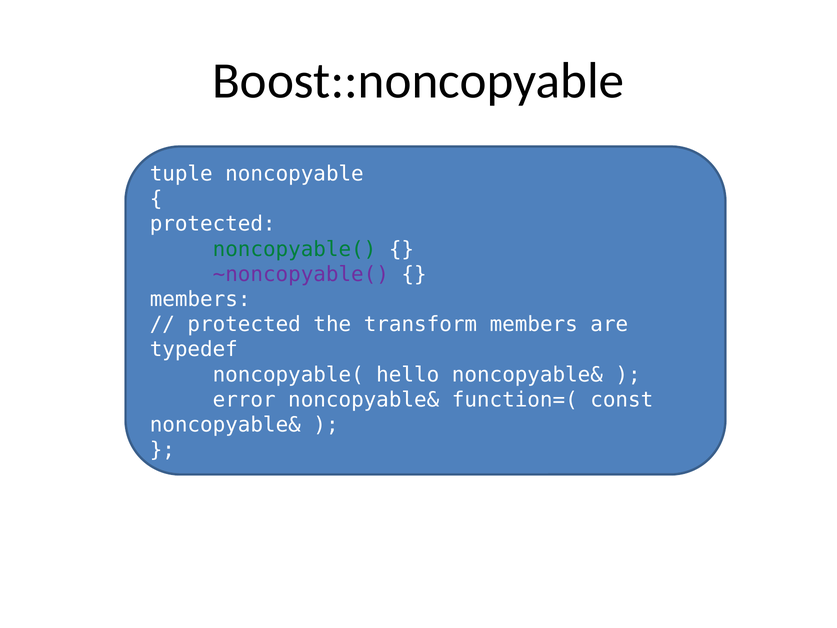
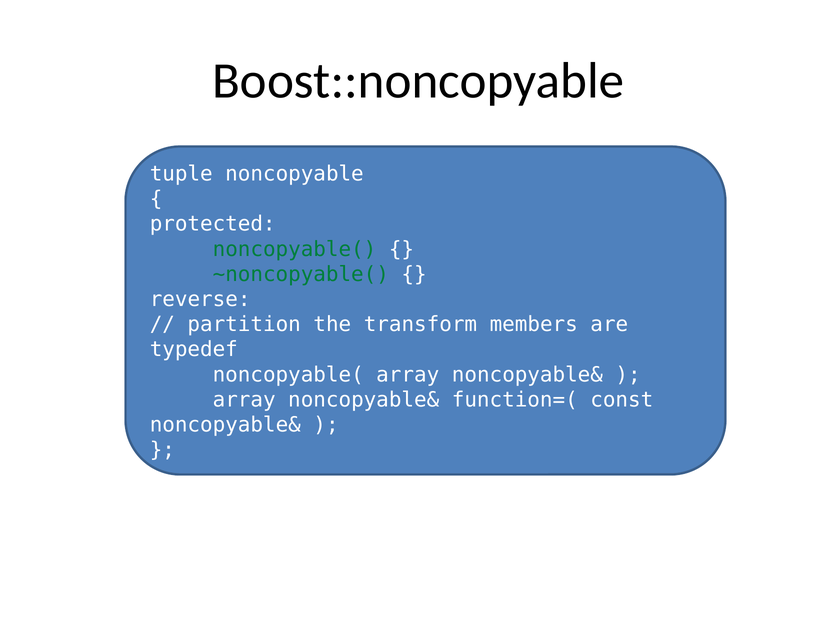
~noncopyable( colour: purple -> green (301, 274)
members: members -> reverse (200, 299)
protected: protected -> partition (244, 324)
noncopyable( hello: hello -> array (408, 375)
error: error -> array (244, 400)
